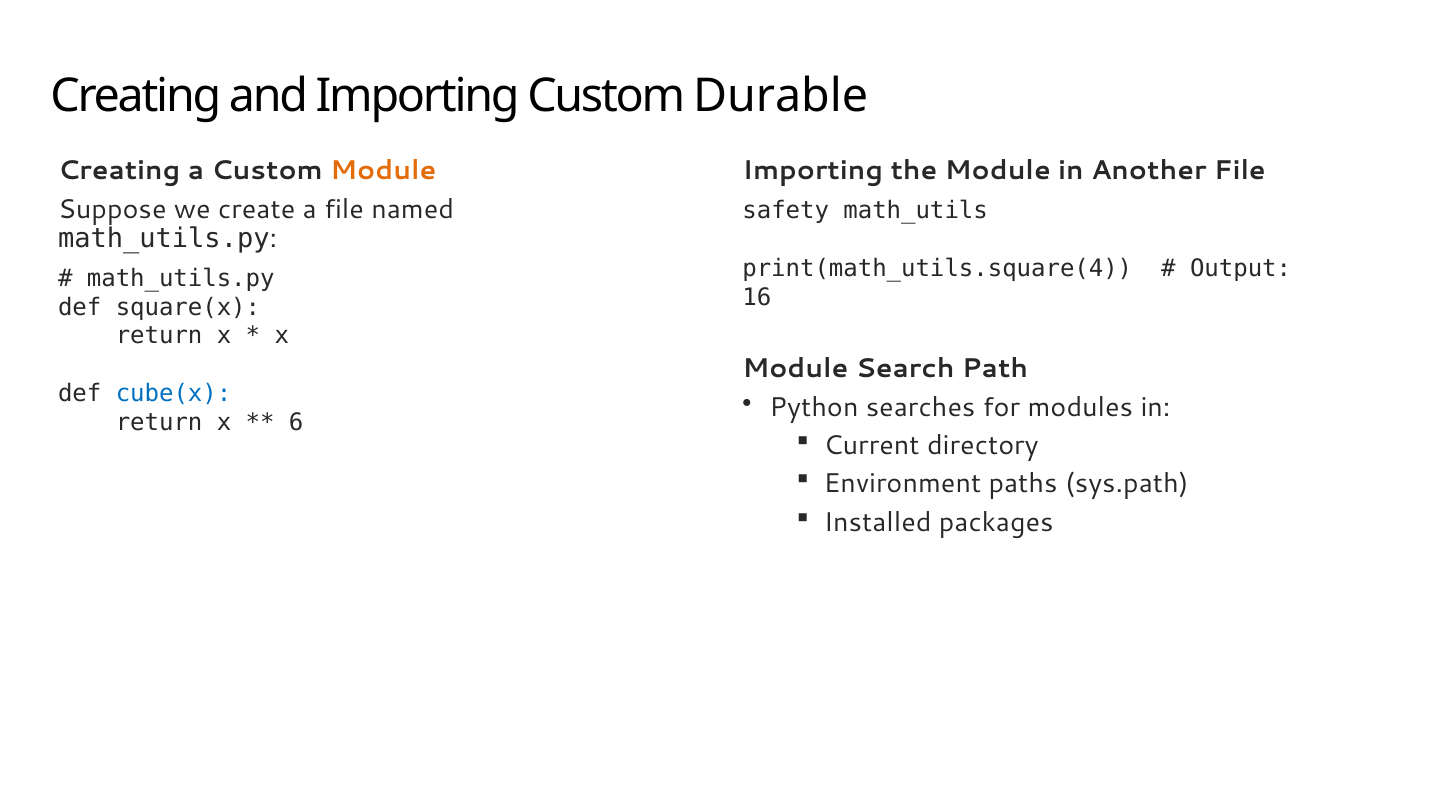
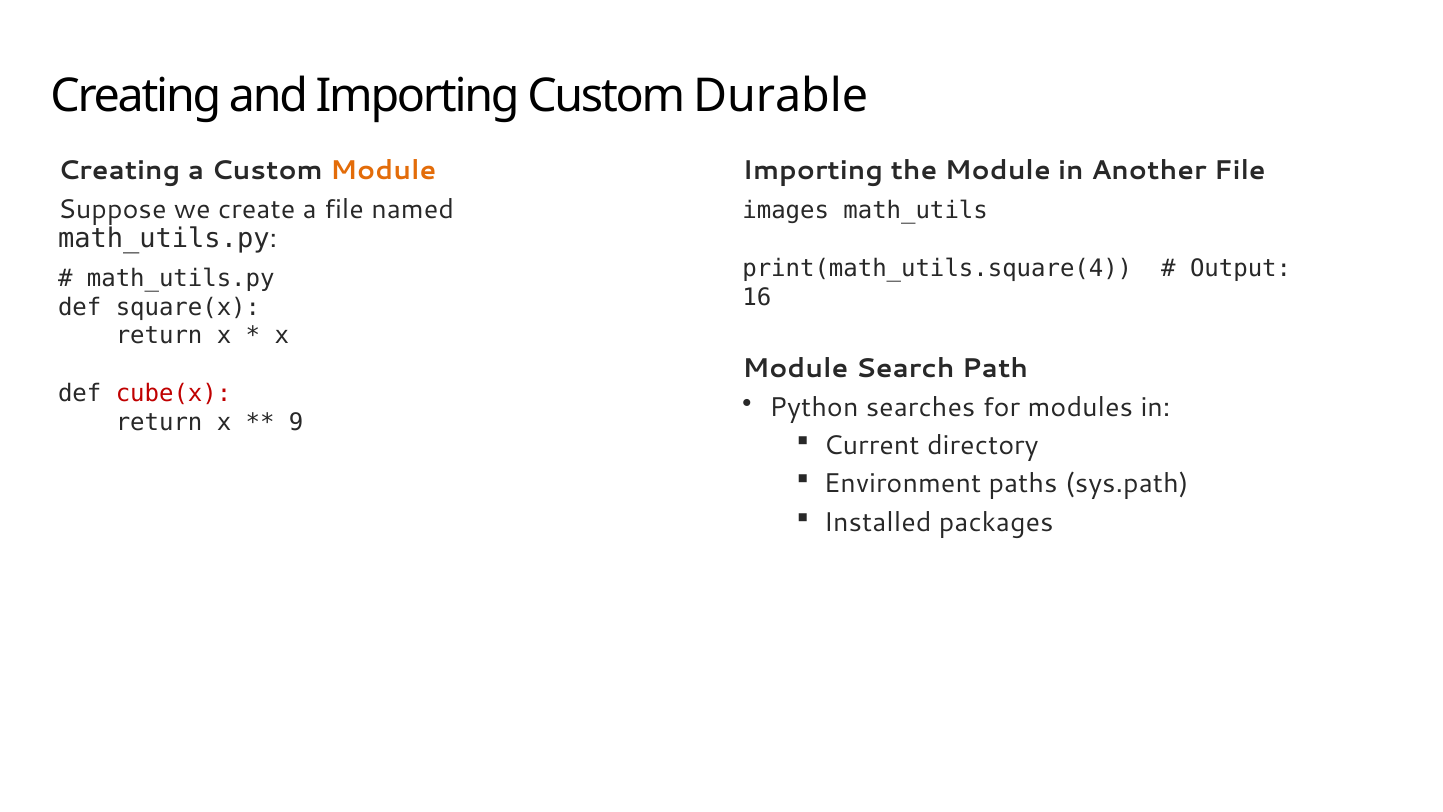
safety: safety -> images (786, 211)
cube(x colour: blue -> red (174, 394)
6: 6 -> 9 (296, 423)
